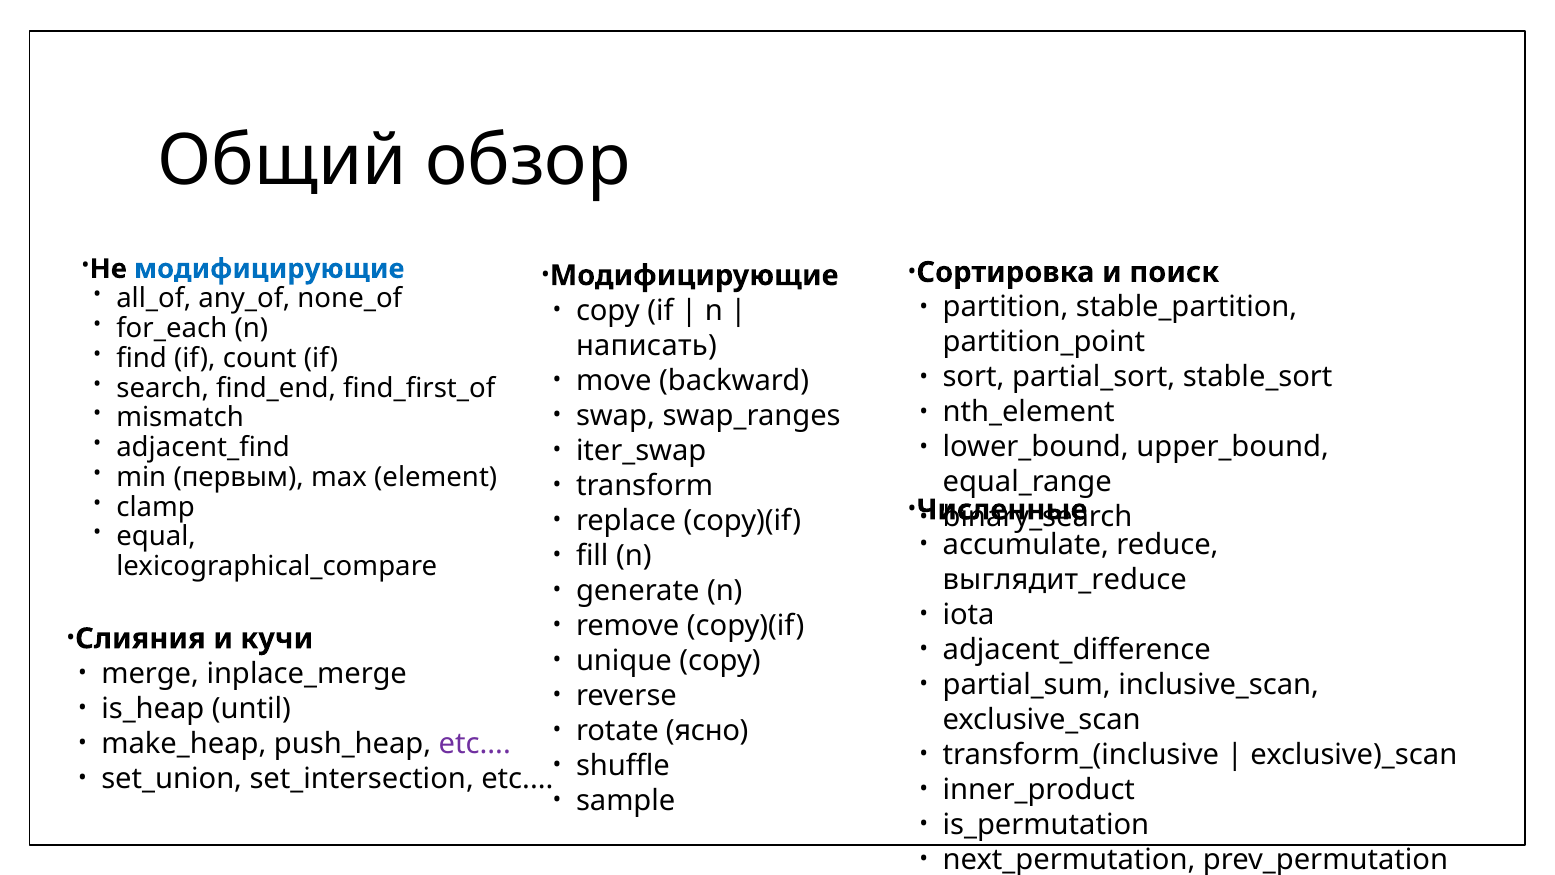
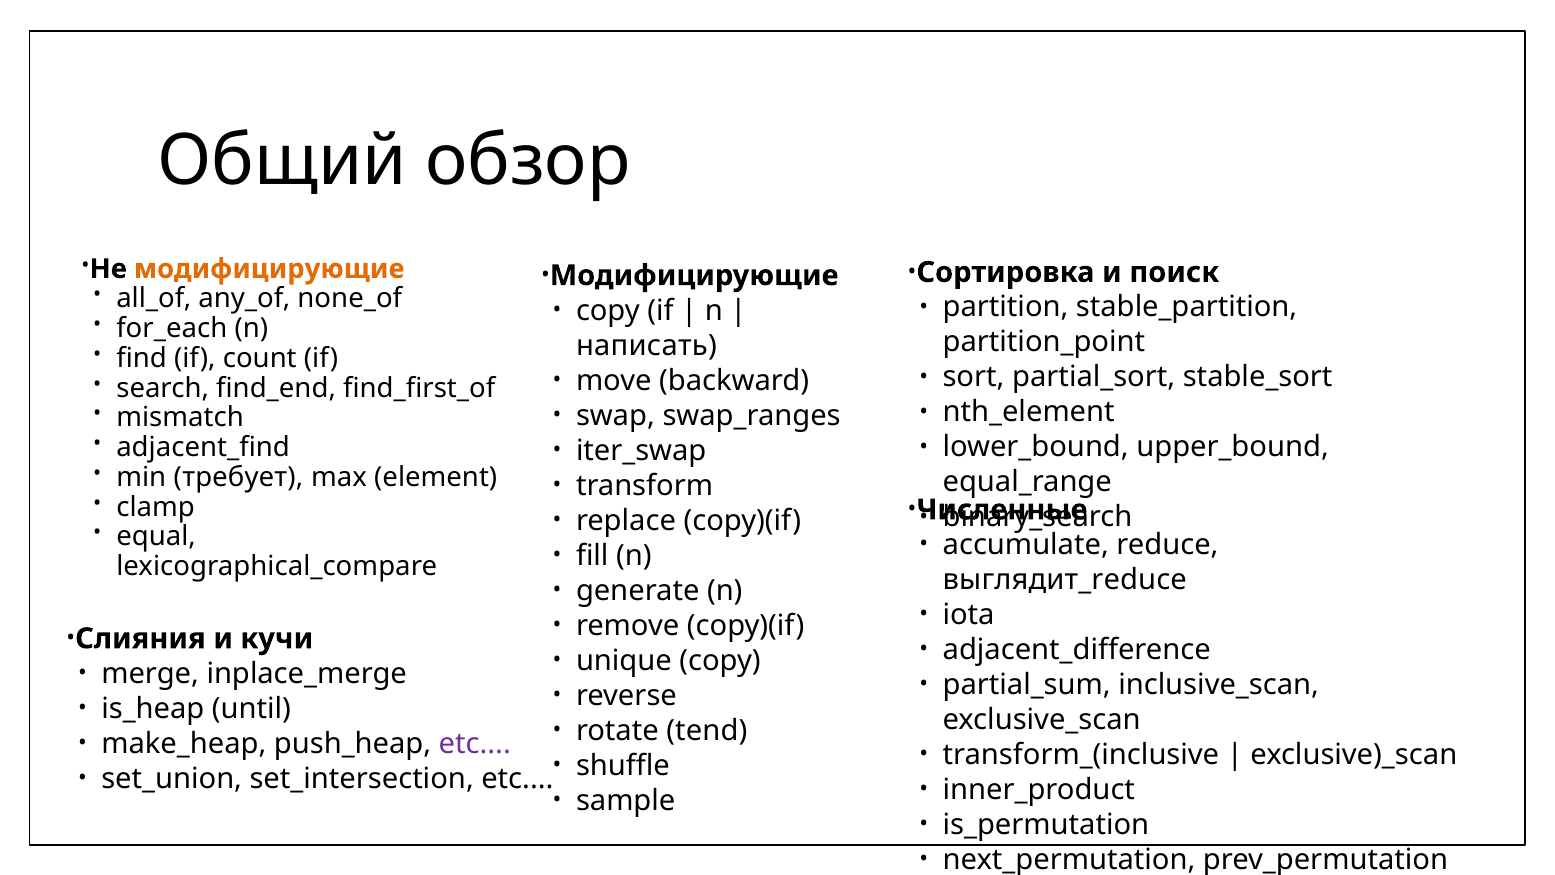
модифицирующие colour: blue -> orange (269, 269)
первым: первым -> требует (239, 477)
ясно: ясно -> tend (707, 730)
